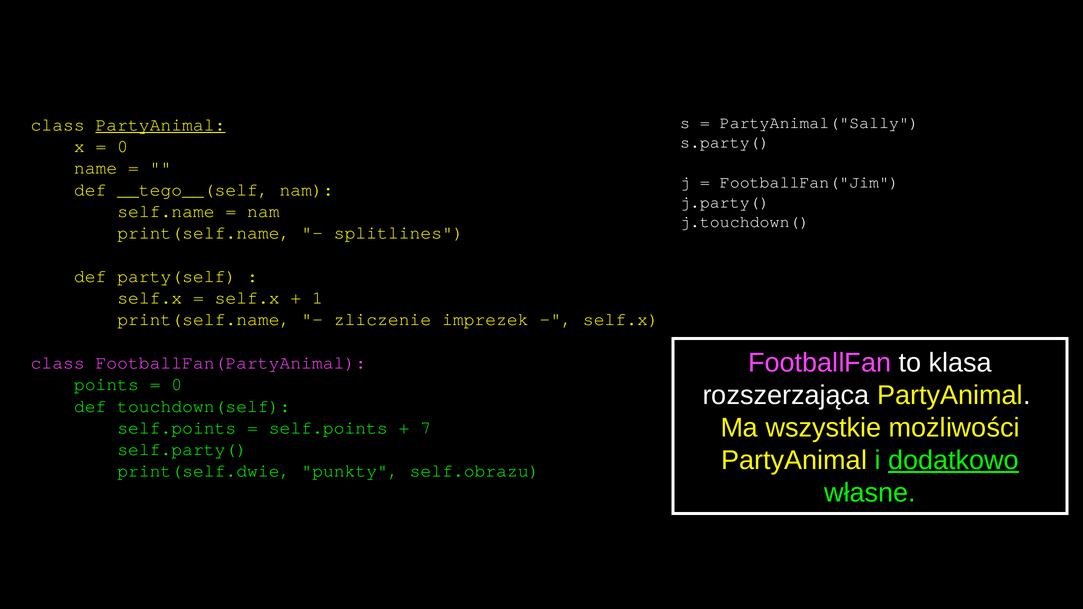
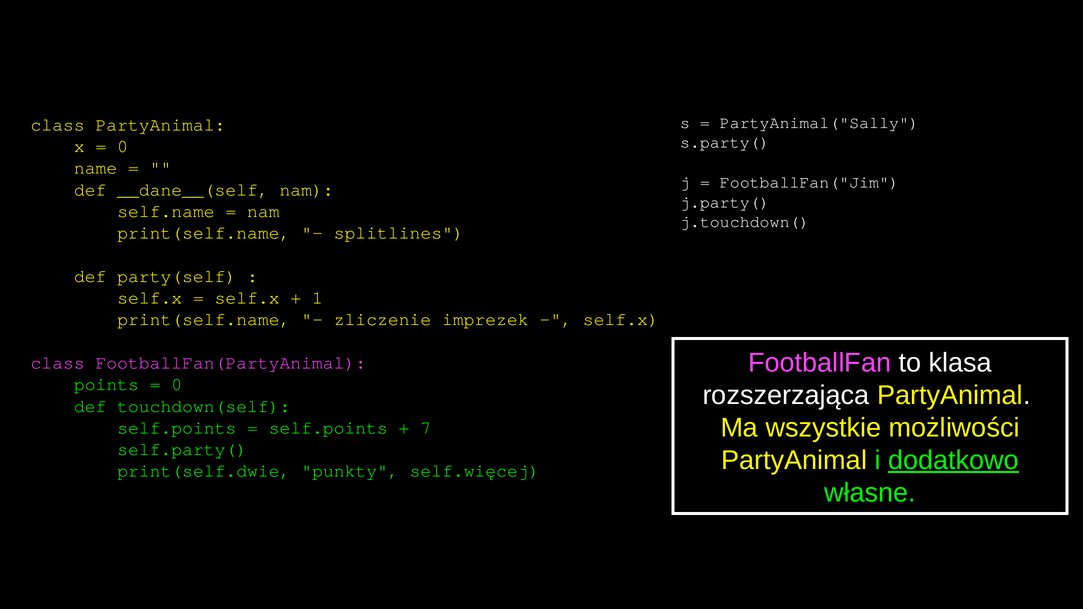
PartyAnimal underline: present -> none (160, 125)
__tego__(self: __tego__(self -> __dane__(self (193, 190)
self.obrazu: self.obrazu -> self.więcej (475, 471)
